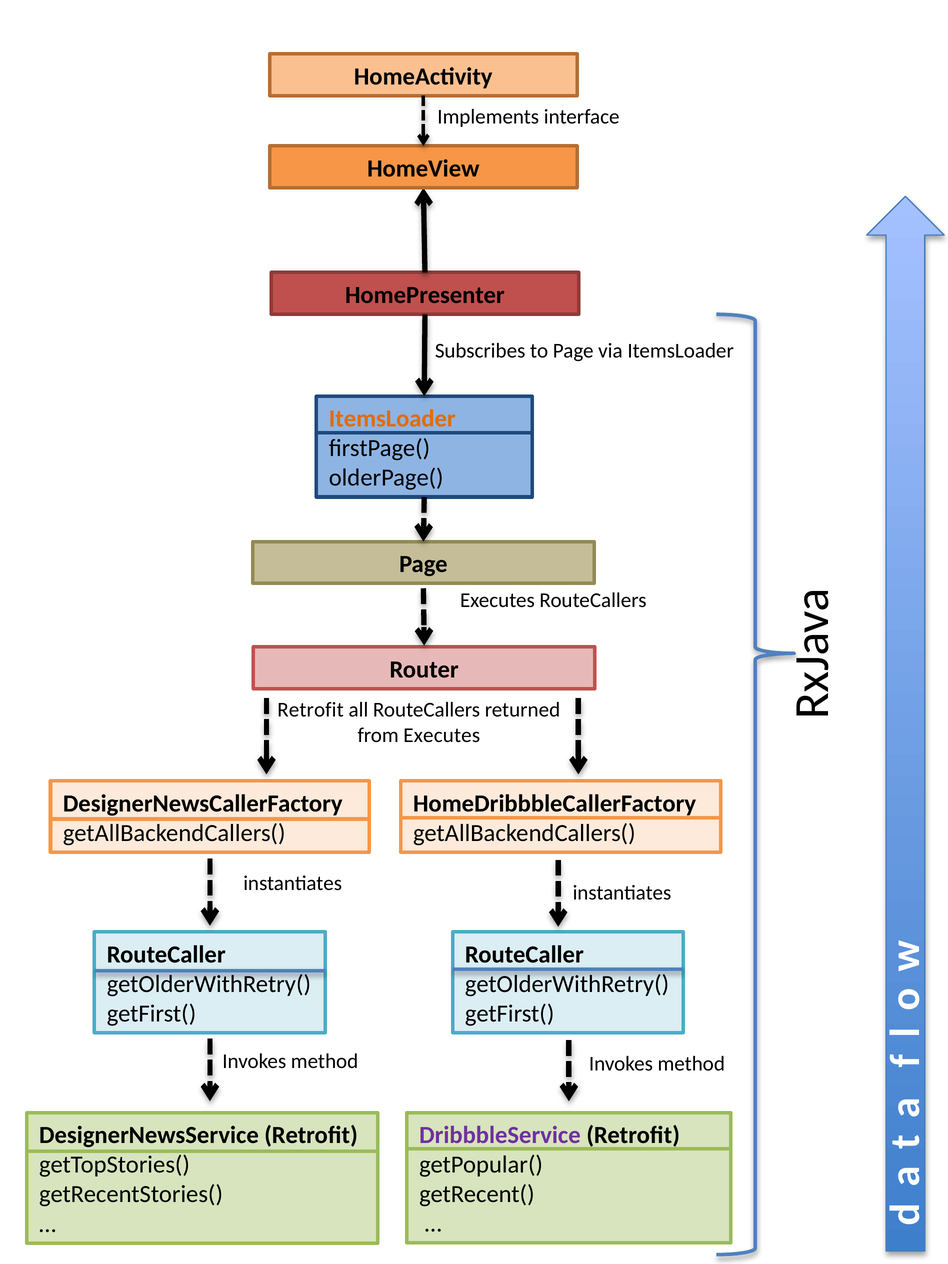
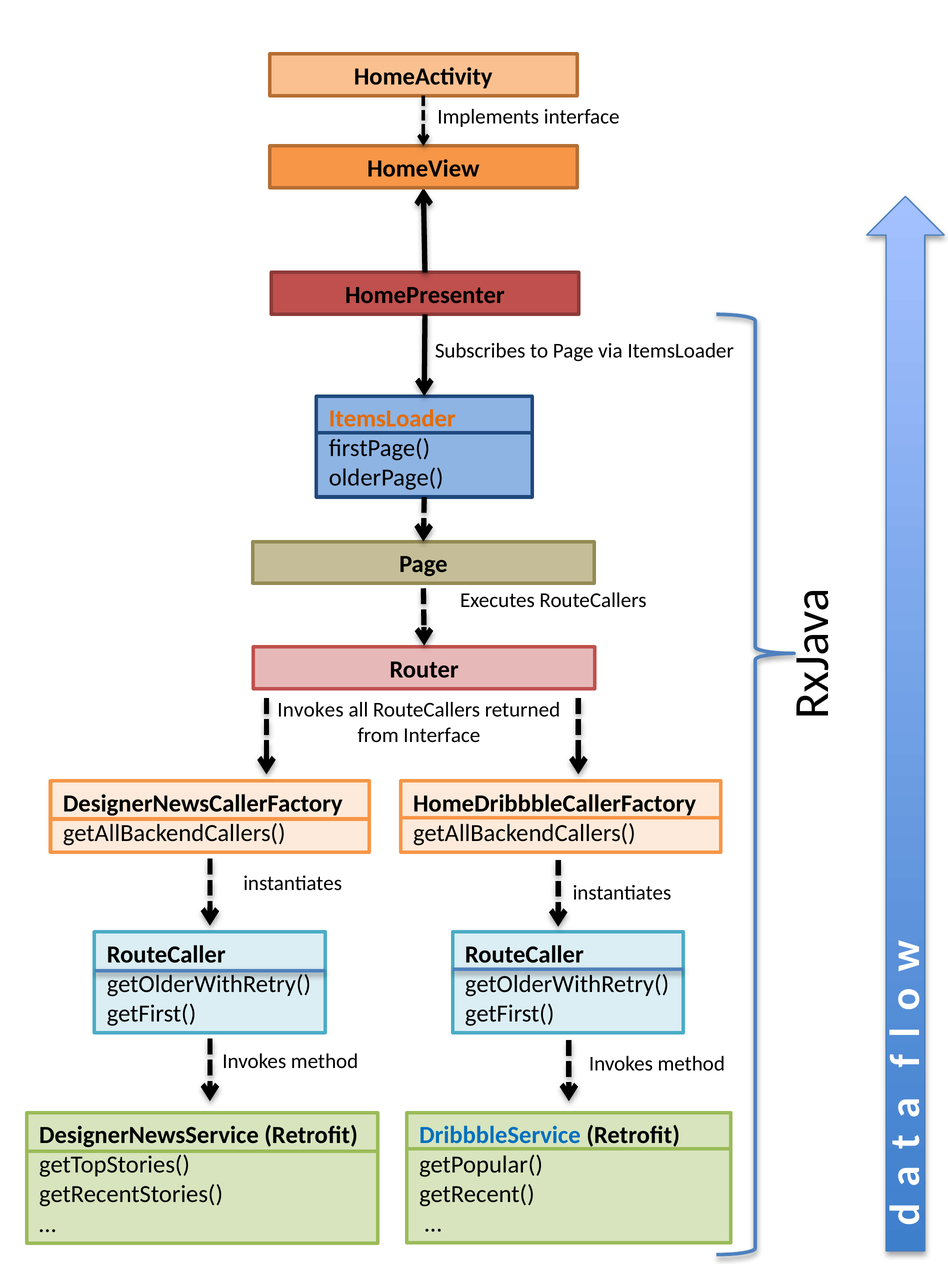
Retrofit: Retrofit -> Invokes (310, 710)
from Executes: Executes -> Interface (442, 735)
DribbbleService colour: purple -> blue (500, 1135)
